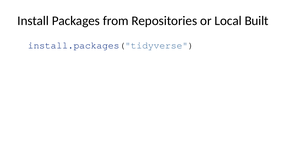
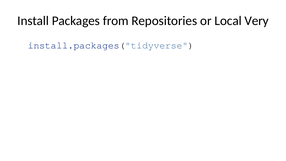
Built: Built -> Very (257, 21)
